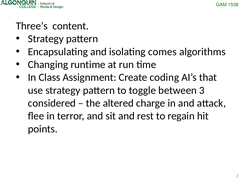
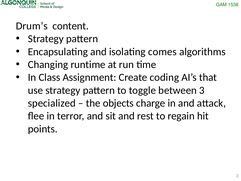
Three’s: Three’s -> Drum’s (32, 26)
considered: considered -> specialized (52, 103)
altered: altered -> objects (118, 103)
